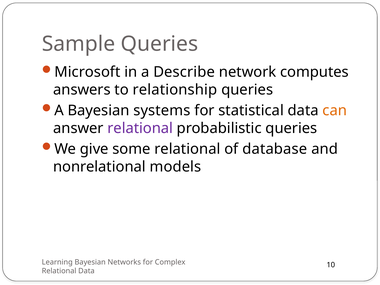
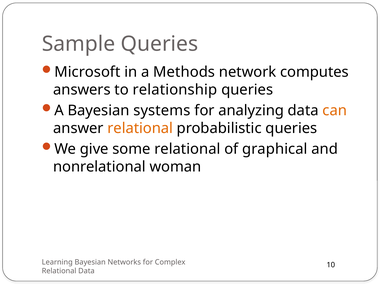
Describe: Describe -> Methods (184, 72)
statistical: statistical -> analyzing (251, 110)
relational colour: purple -> orange (140, 128)
database: database -> graphical (275, 149)
models: models -> woman (175, 167)
